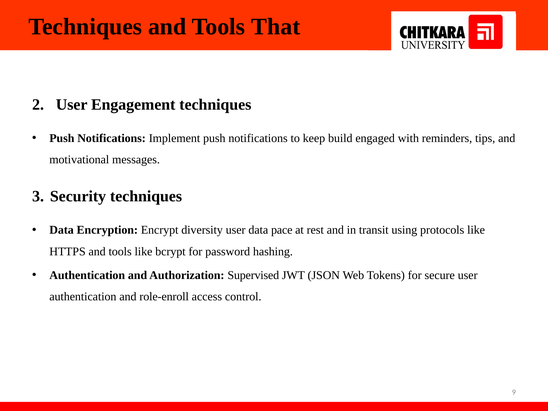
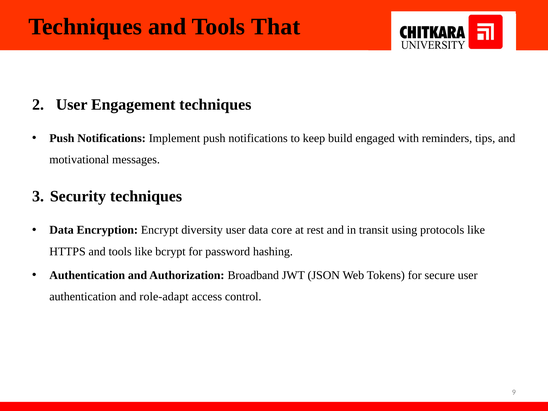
pace: pace -> core (282, 230)
Supervised: Supervised -> Broadband (253, 275)
role-enroll: role-enroll -> role-adapt (164, 297)
